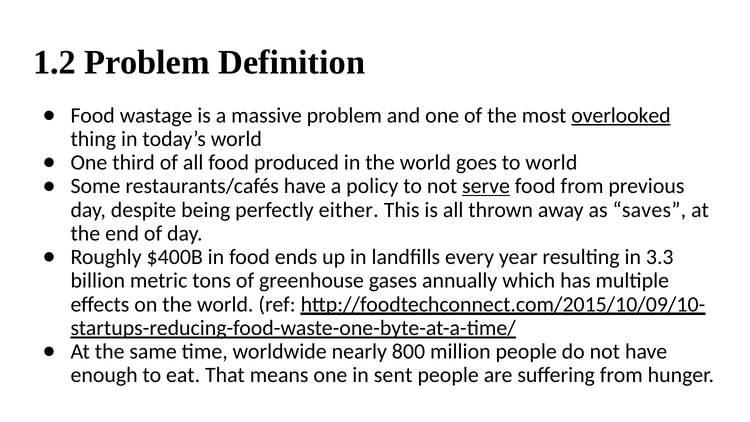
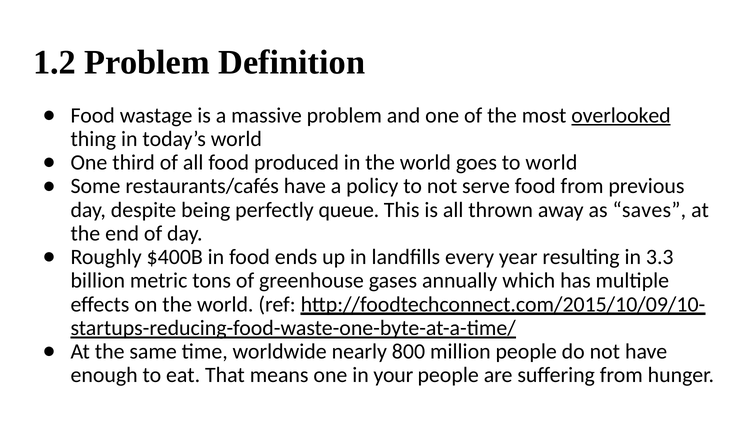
serve underline: present -> none (486, 186)
either: either -> queue (349, 210)
sent: sent -> your (393, 375)
